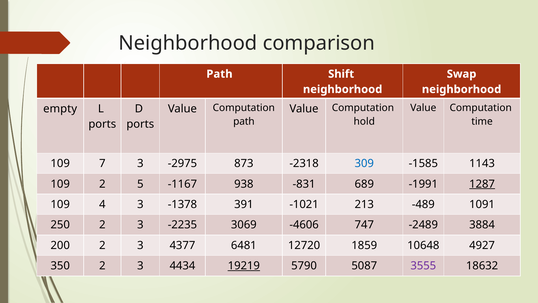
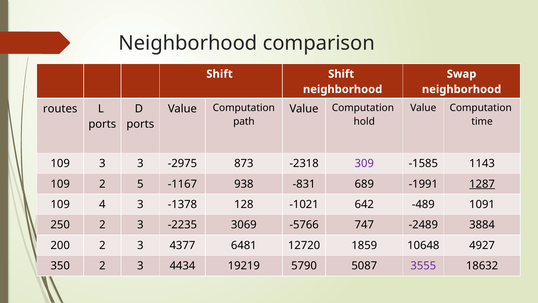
Path: Path -> Shift (219, 74)
empty: empty -> routes (60, 109)
109 7: 7 -> 3 (102, 163)
309 colour: blue -> purple (364, 163)
391: 391 -> 128 (244, 204)
213: 213 -> 642 (364, 204)
-4606: -4606 -> -5766 (304, 225)
19219 underline: present -> none (244, 266)
